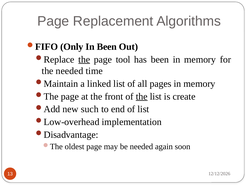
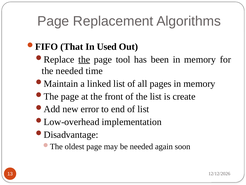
Only: Only -> That (72, 47)
In Been: Been -> Used (107, 47)
the underline: present -> none (142, 96)
such: such -> error (90, 109)
